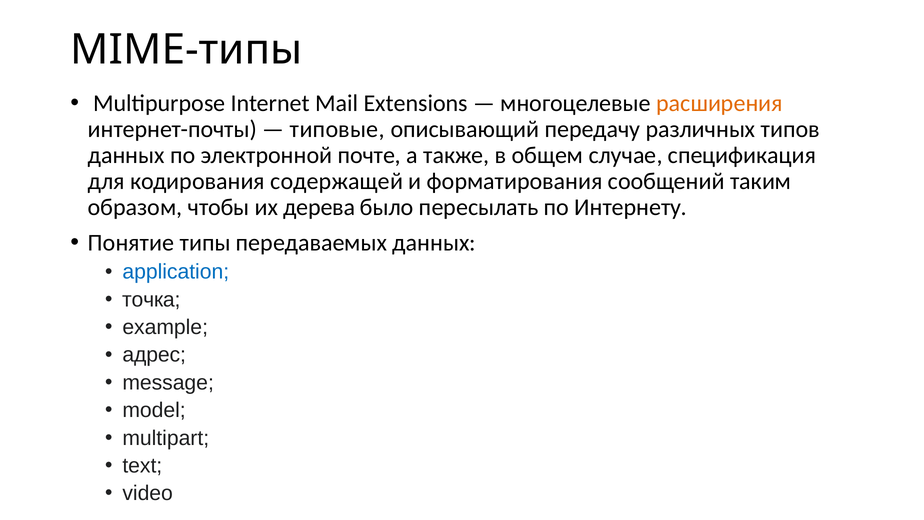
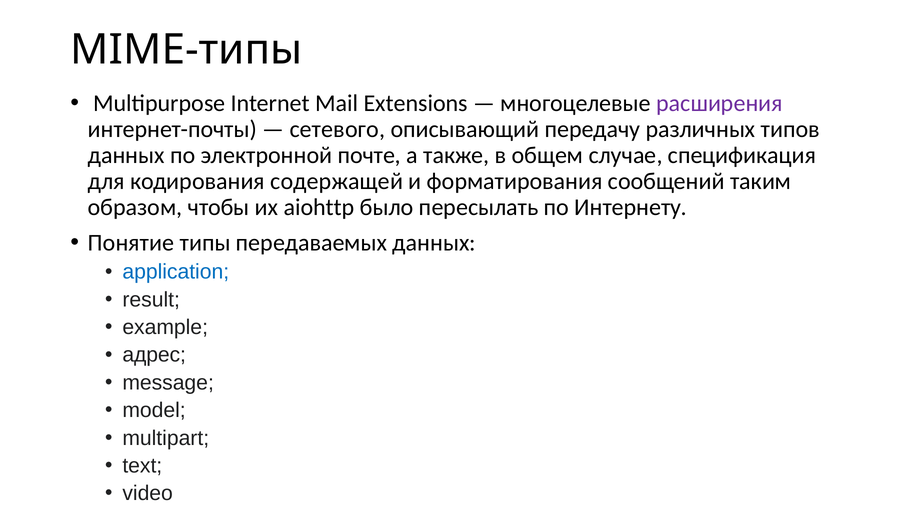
расширения colour: orange -> purple (720, 103)
типовые: типовые -> сетевого (337, 129)
дерева: дерева -> aiohttp (319, 207)
точка: точка -> result (151, 299)
